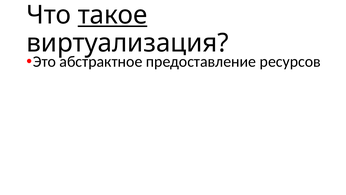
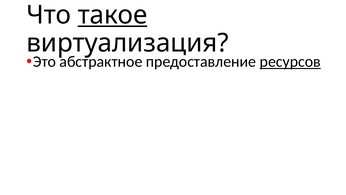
ресурсов underline: none -> present (290, 62)
